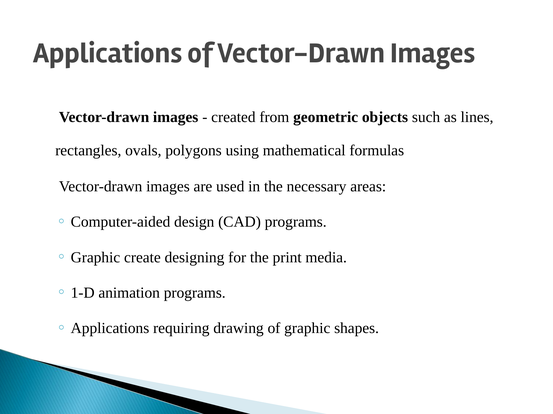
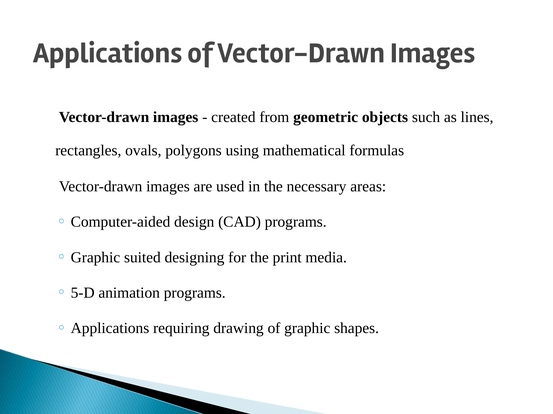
create: create -> suited (142, 258)
1-D: 1-D -> 5-D (83, 293)
